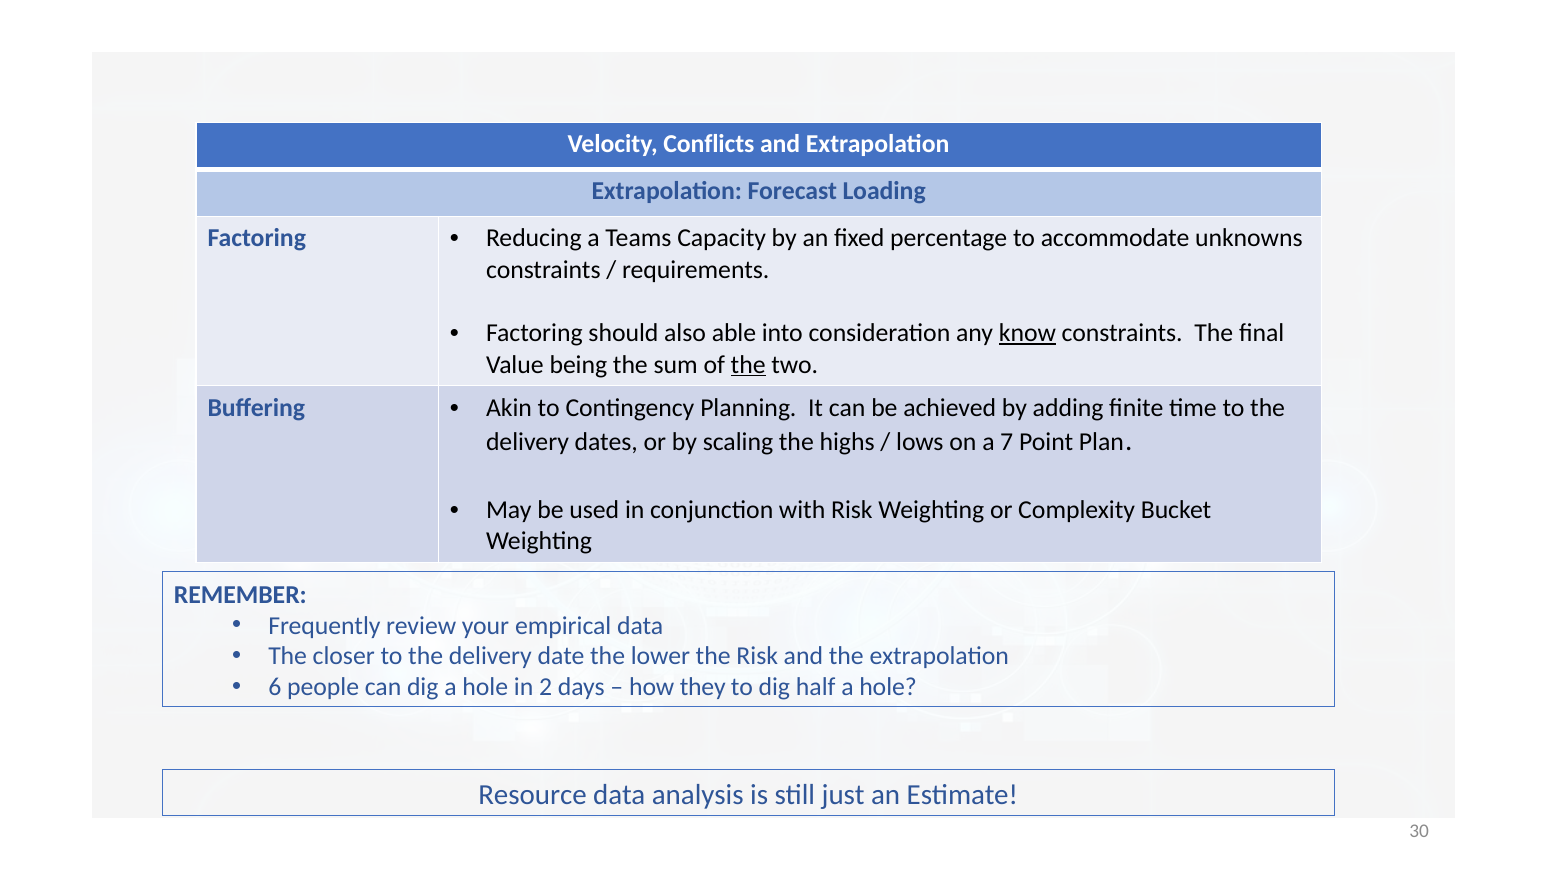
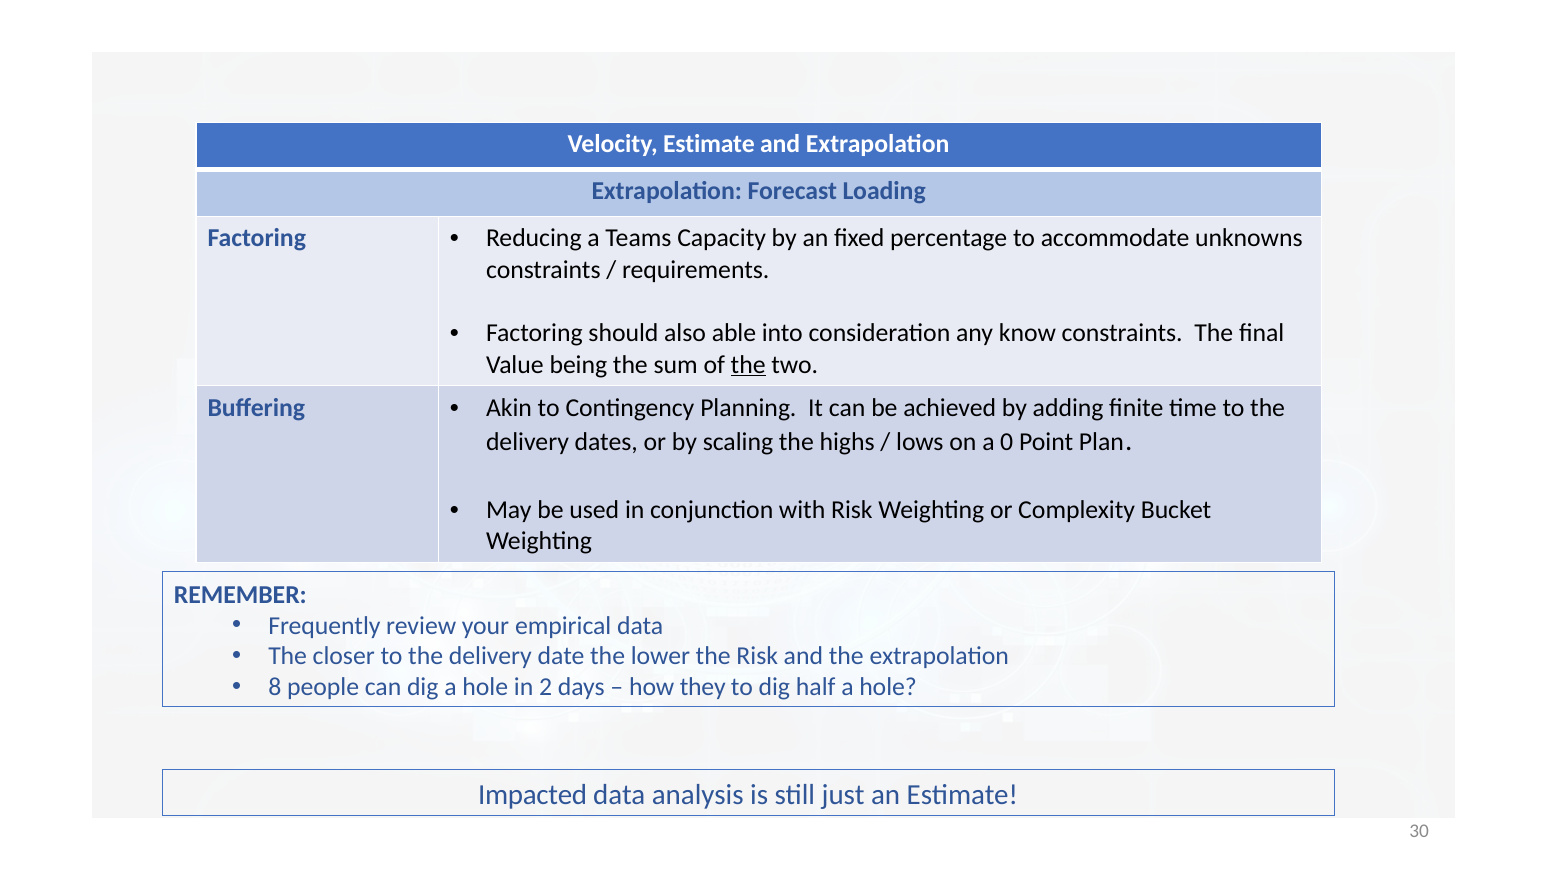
Velocity Conflicts: Conflicts -> Estimate (709, 144)
know underline: present -> none (1027, 333)
7: 7 -> 0 (1007, 442)
6: 6 -> 8 (275, 688)
Resource: Resource -> Impacted (533, 795)
